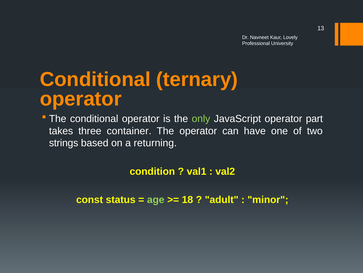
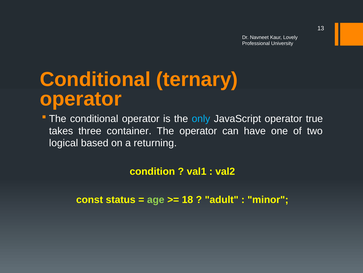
only colour: light green -> light blue (201, 119)
part: part -> true (314, 119)
strings: strings -> logical (64, 143)
